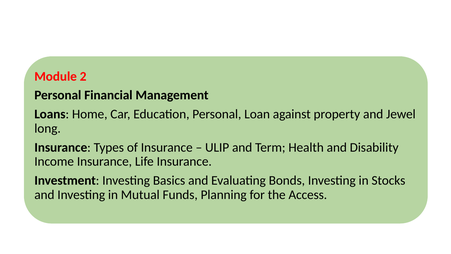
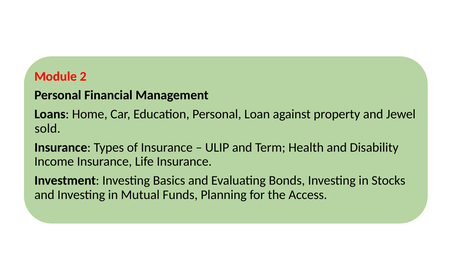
long: long -> sold (48, 128)
